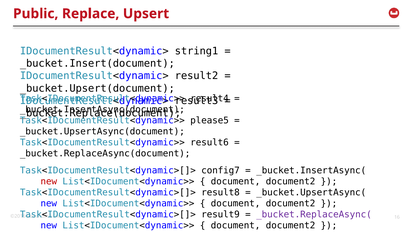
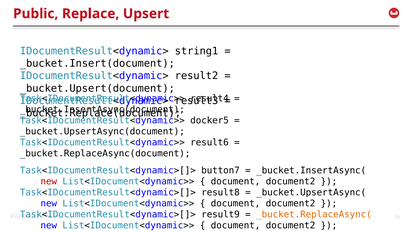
please5: please5 -> docker5 (210, 120)
config7: config7 -> button7 (221, 170)
_bucket.ReplaceAsync( colour: purple -> orange (314, 214)
